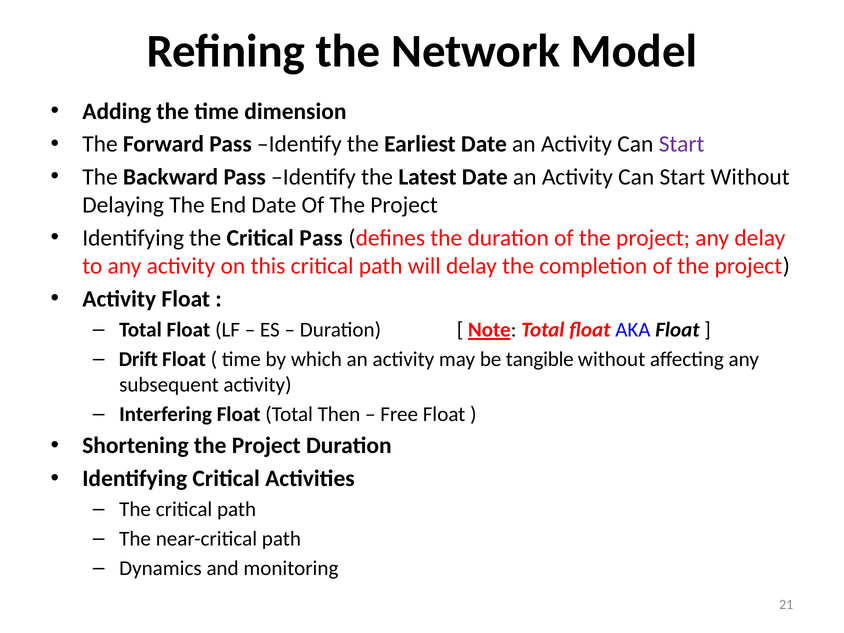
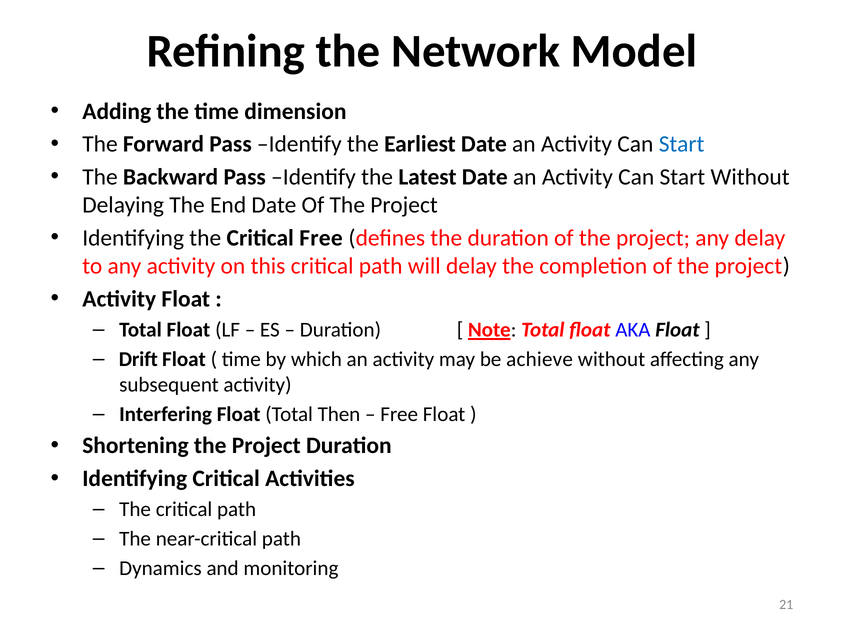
Start colour: purple -> blue (682, 144)
Critical Pass: Pass -> Free (321, 238)
tangible: tangible -> achieve (540, 359)
